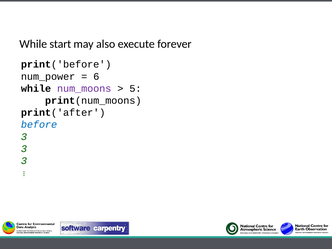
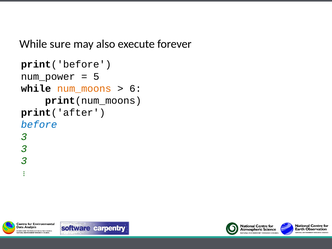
start: start -> sure (60, 44)
6: 6 -> 5 (96, 76)
num_moons colour: purple -> orange (84, 88)
5: 5 -> 6 (135, 88)
